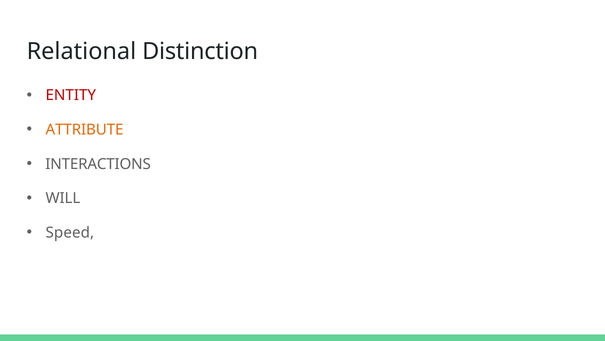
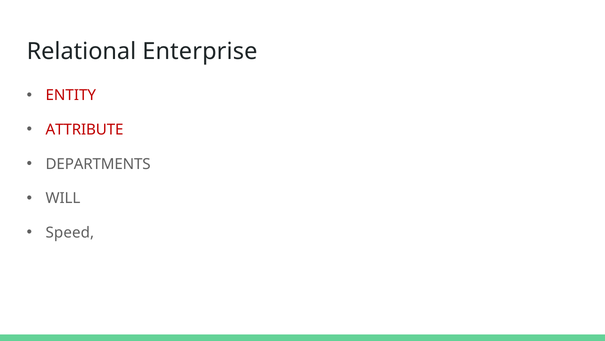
Distinction: Distinction -> Enterprise (200, 51)
ATTRIBUTE colour: orange -> red (85, 129)
INTERACTIONS: INTERACTIONS -> DEPARTMENTS (98, 164)
